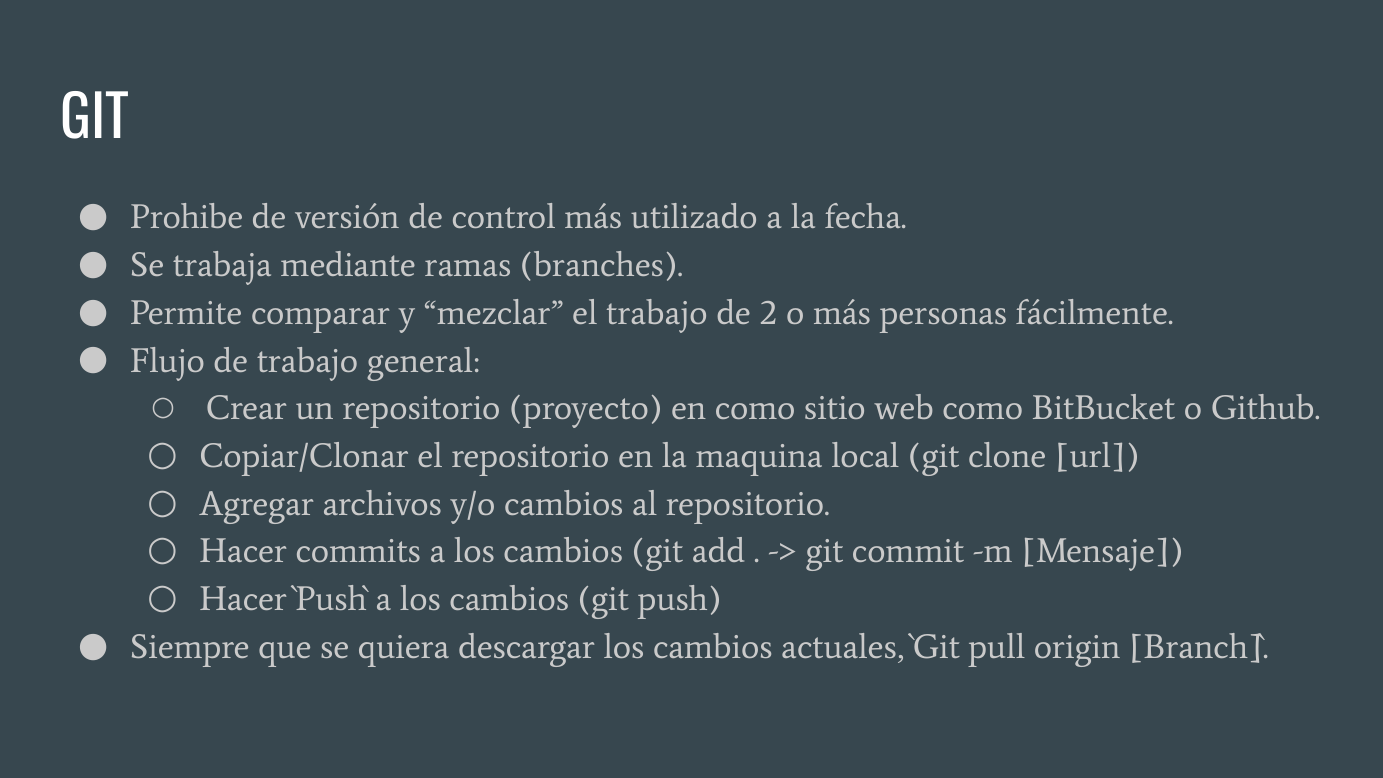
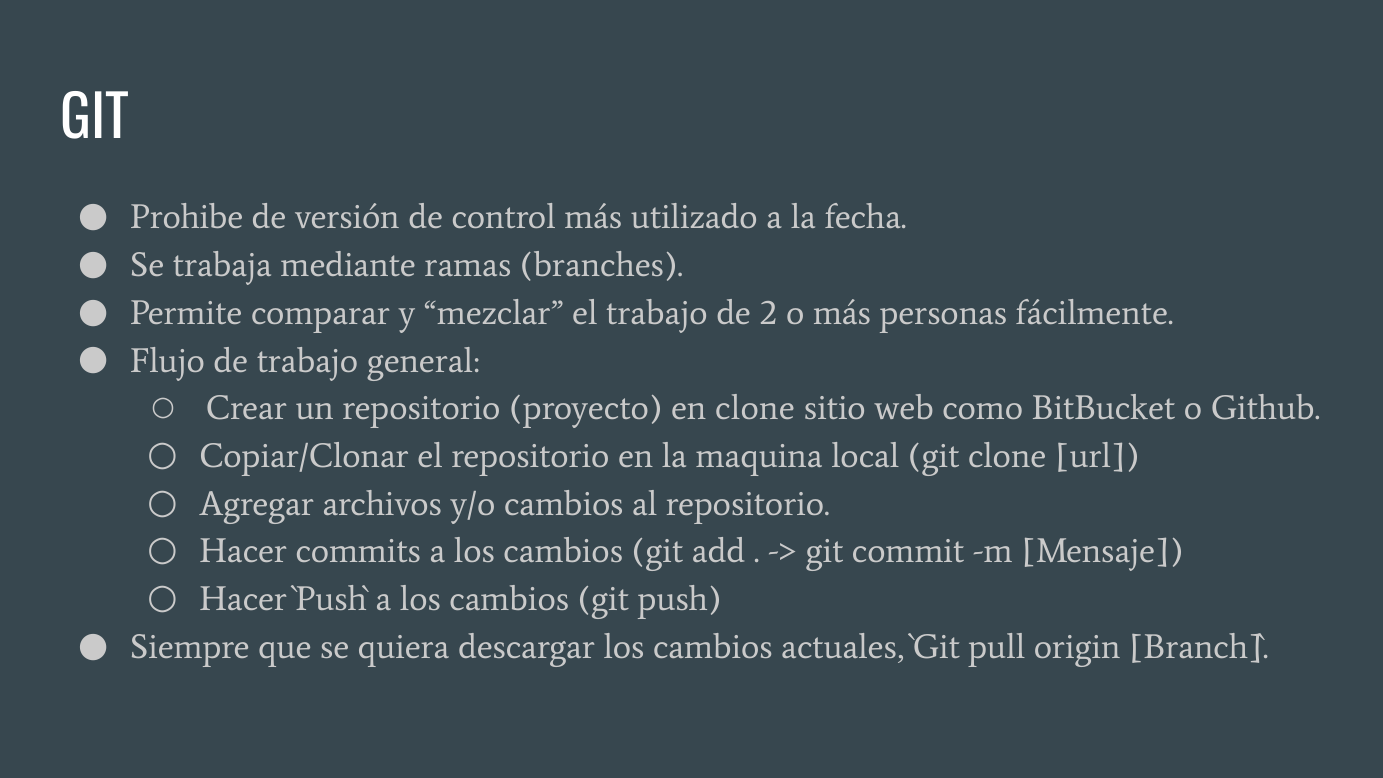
en como: como -> clone (755, 408)
